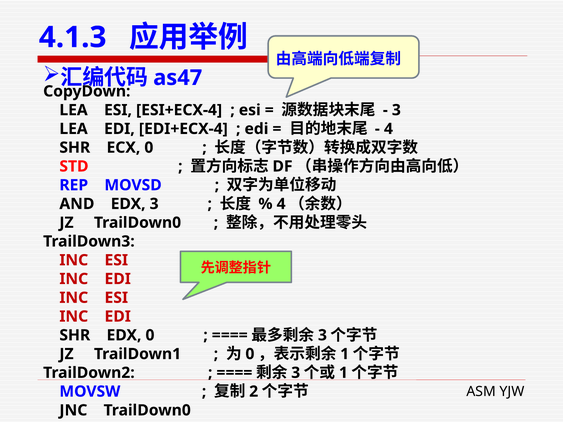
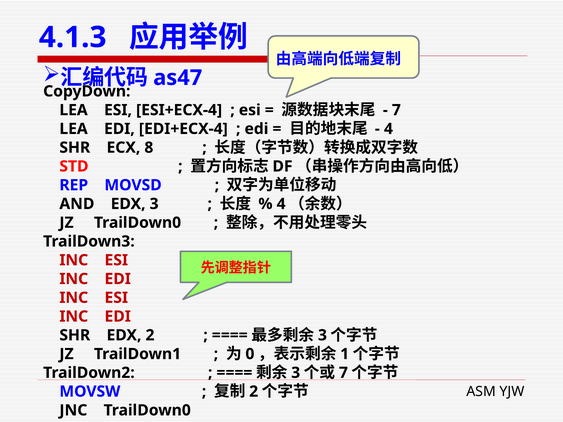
3: 3 -> 7 (396, 110)
ECX 0: 0 -> 8 (149, 148)
EDX 0: 0 -> 2 (150, 335)
1: 1 -> 7 (343, 373)
